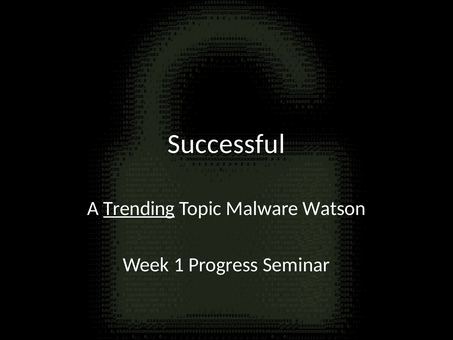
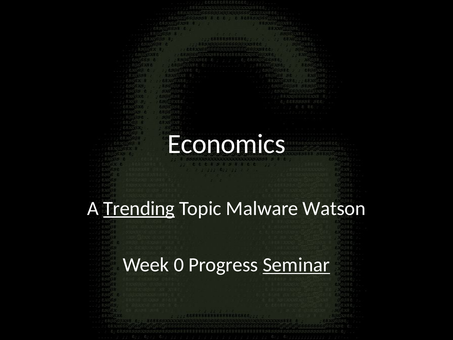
Successful: Successful -> Economics (227, 144)
1: 1 -> 0 (179, 265)
Seminar underline: none -> present (296, 265)
